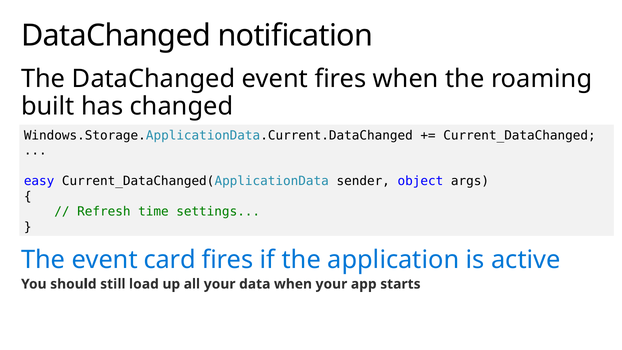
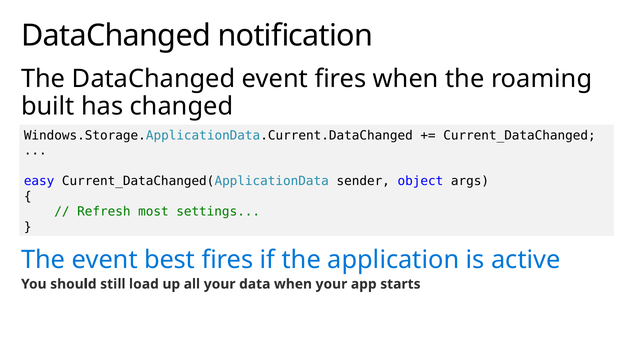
time: time -> most (153, 212)
card: card -> best (170, 260)
